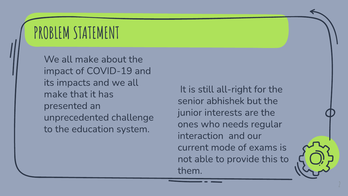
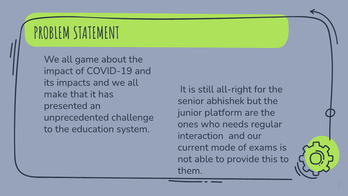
make: make -> game (87, 59)
interests: interests -> platform (223, 112)
